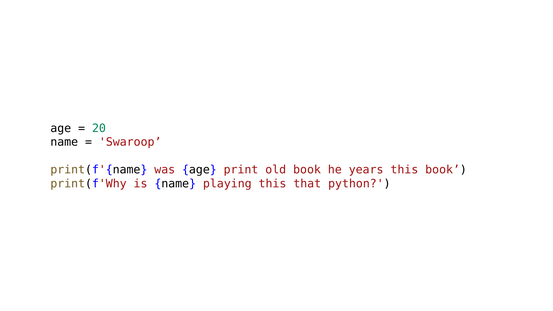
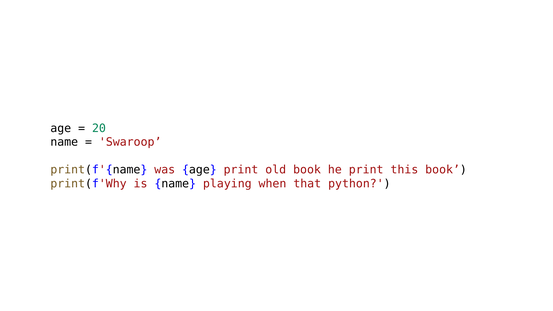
he years: years -> print (366, 170)
playing this: this -> when (272, 184)
